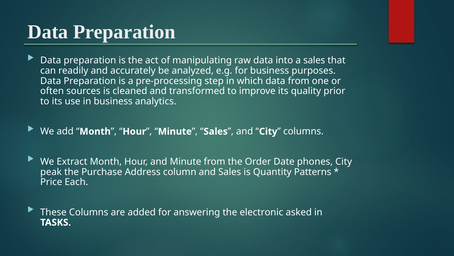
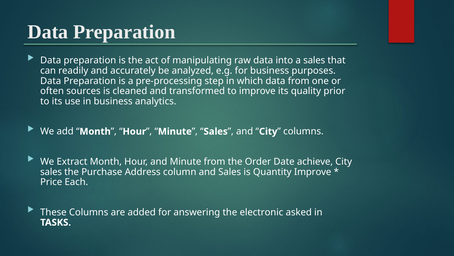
phones: phones -> achieve (315, 161)
peak: peak -> sales (51, 171)
Quantity Patterns: Patterns -> Improve (313, 171)
